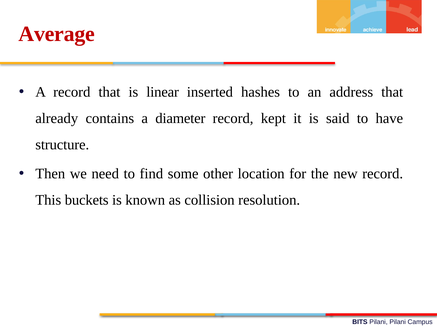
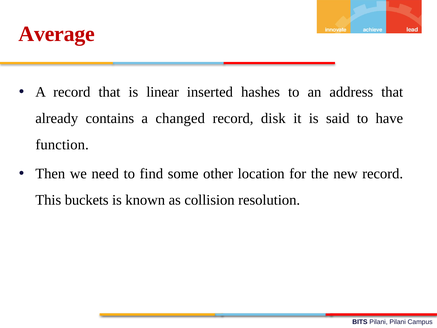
diameter: diameter -> changed (180, 118)
kept: kept -> disk (273, 118)
structure: structure -> function (62, 145)
